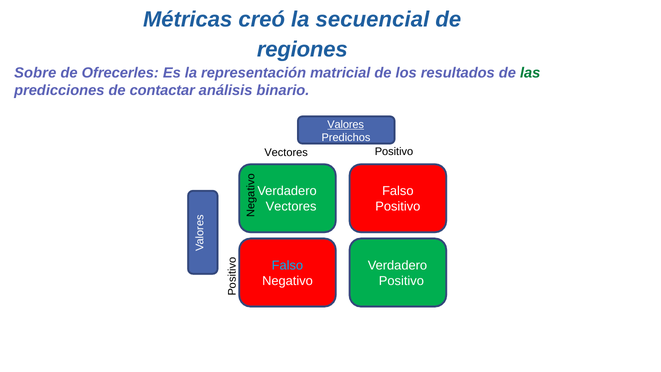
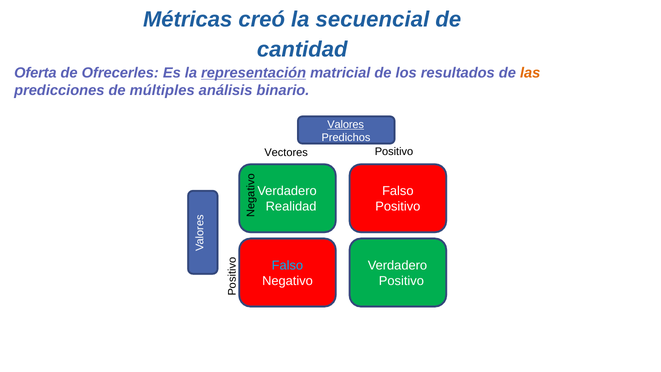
regiones: regiones -> cantidad (302, 50)
Sobre: Sobre -> Oferta (35, 73)
representación underline: none -> present (254, 73)
las colour: green -> orange (530, 73)
contactar: contactar -> múltiples (162, 91)
Vectores: Vectores -> Realidad (291, 206)
